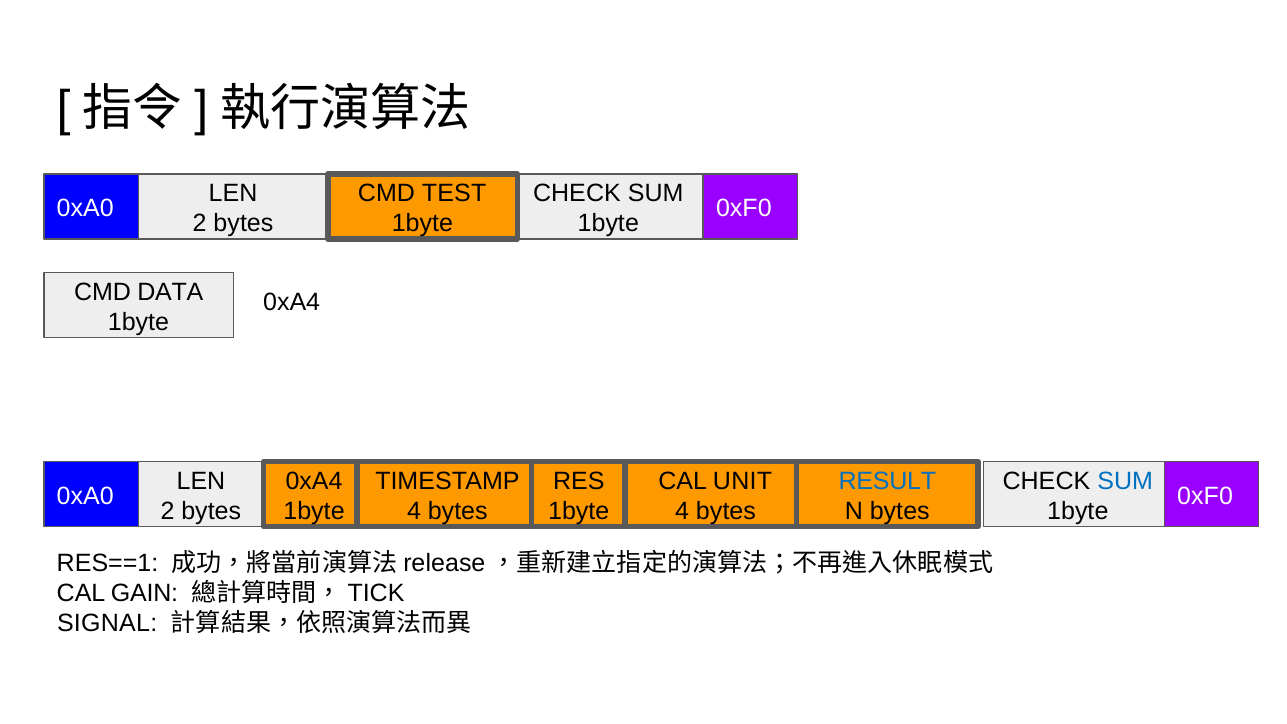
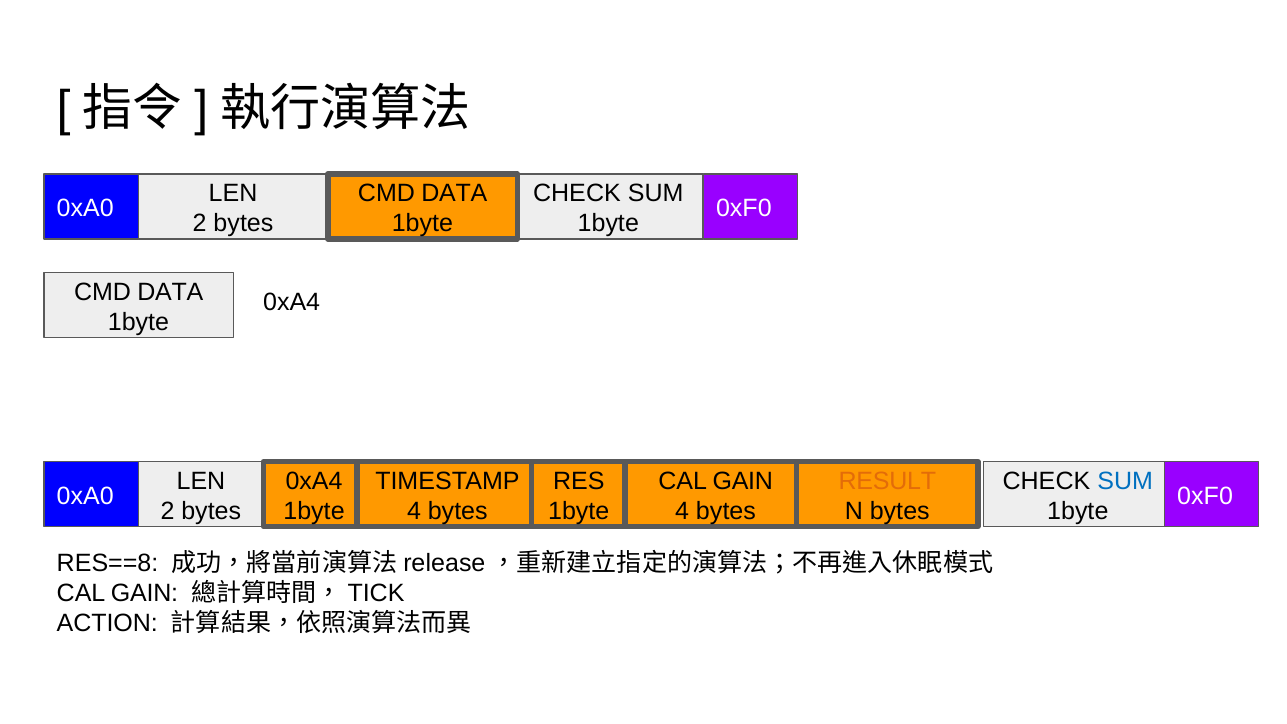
TEST: TEST -> DATA (454, 193)
UNIT: UNIT -> GAIN (743, 481)
RESULT colour: blue -> orange (887, 481)
RES==1: RES==1 -> RES==8 (108, 563)
SIGNAL: SIGNAL -> ACTION (107, 623)
